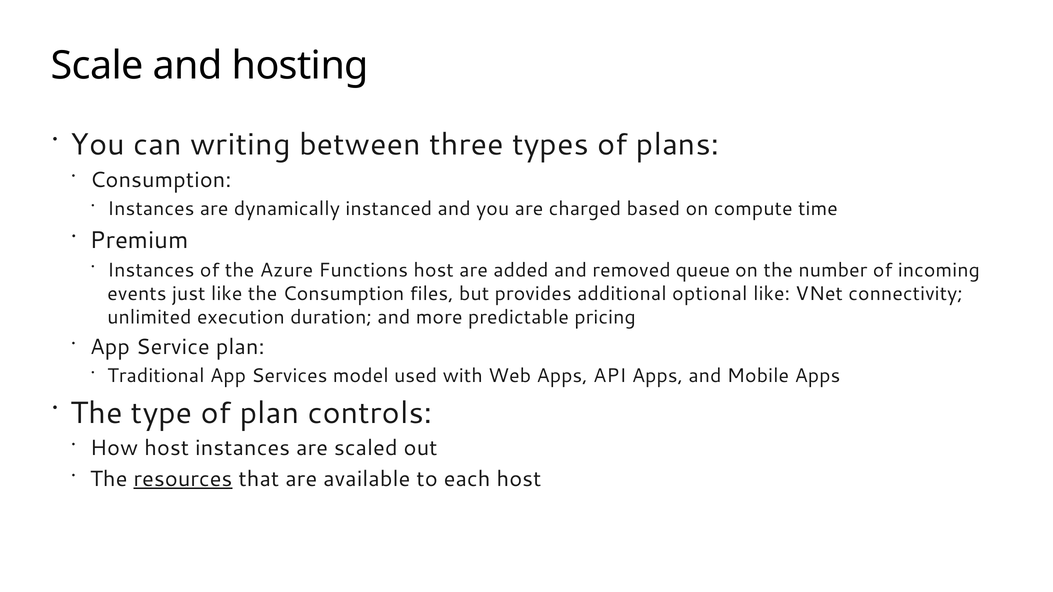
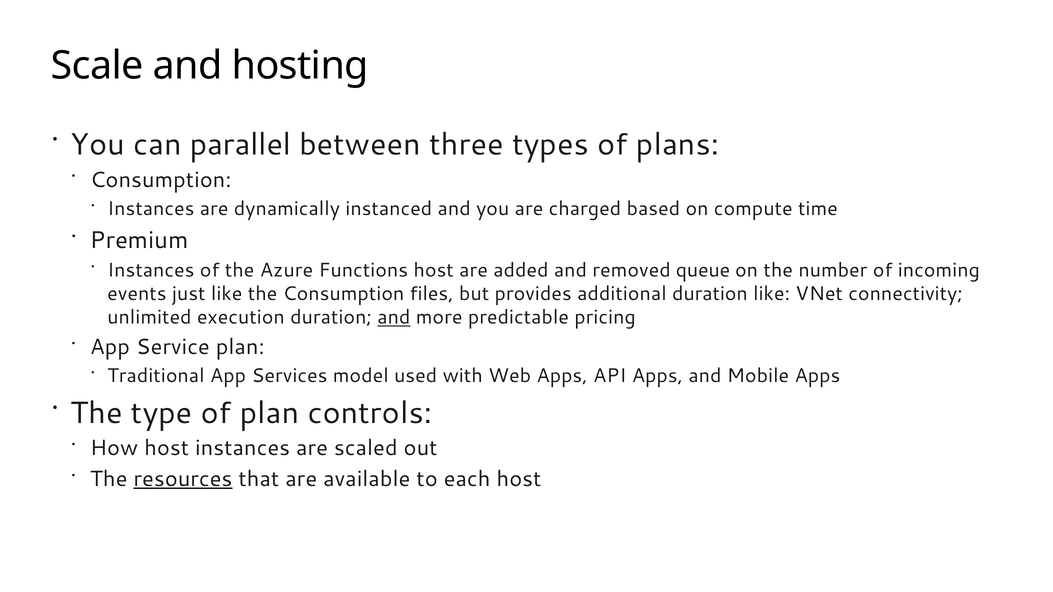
writing: writing -> parallel (241, 145)
additional optional: optional -> duration (710, 294)
and underline: none -> present (394, 318)
